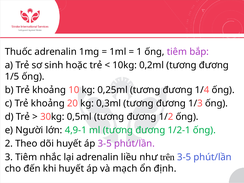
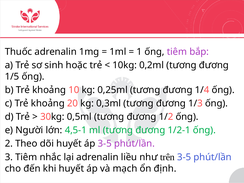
4,9-1: 4,9-1 -> 4,5-1 (76, 130)
